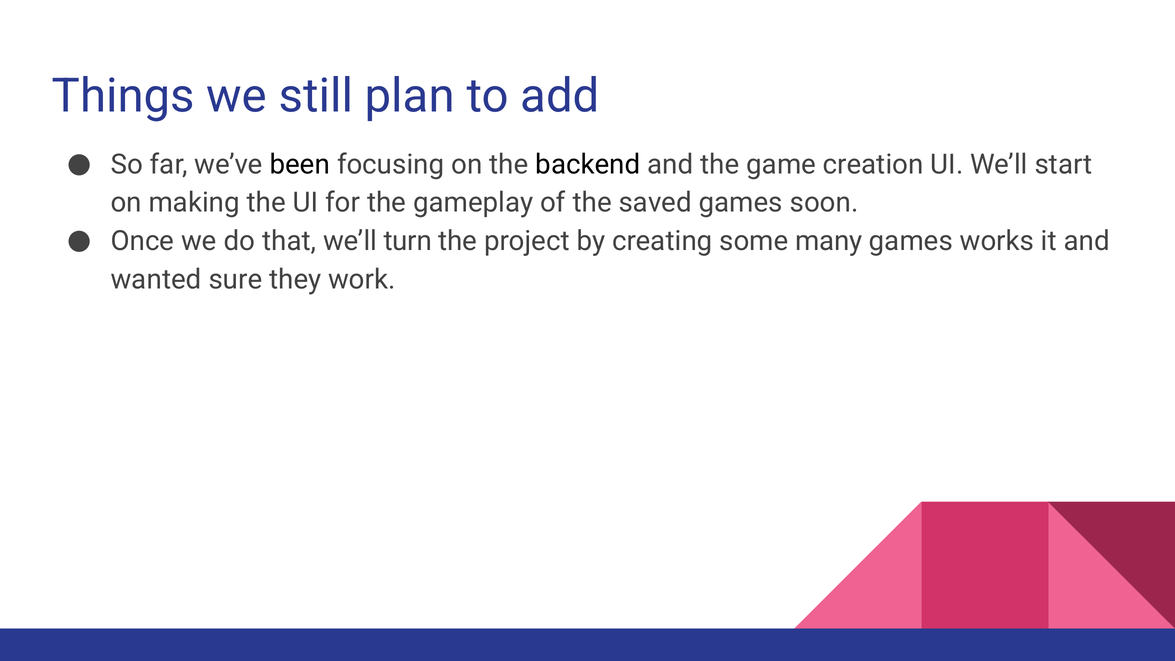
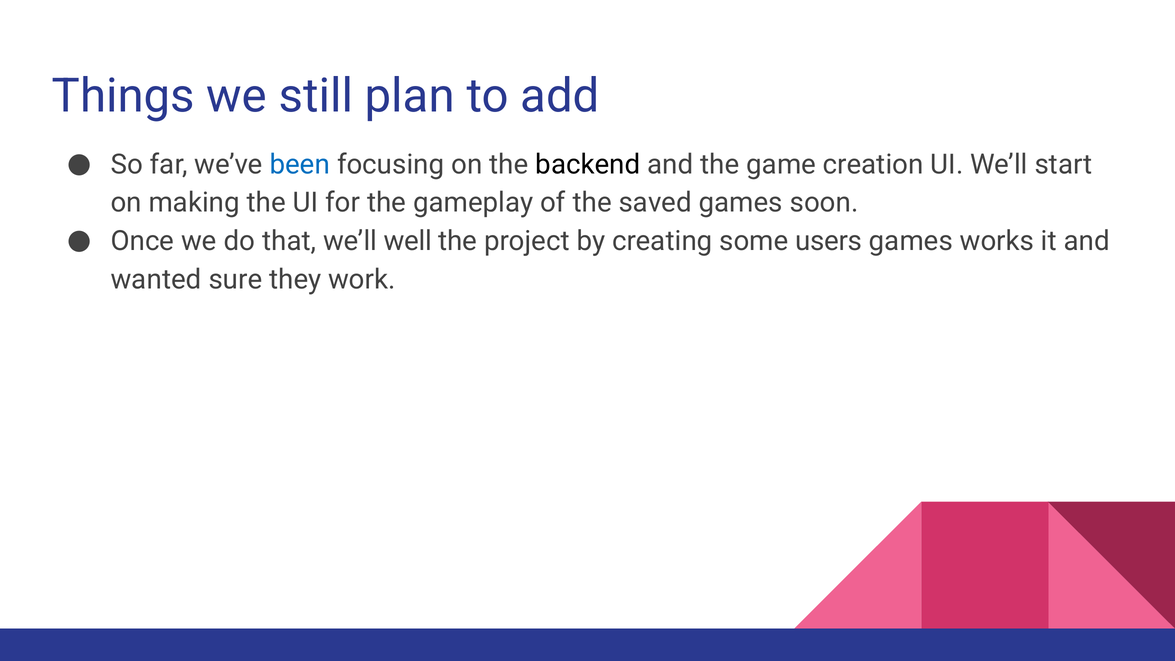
been colour: black -> blue (300, 164)
turn: turn -> well (408, 241)
many: many -> users (829, 241)
